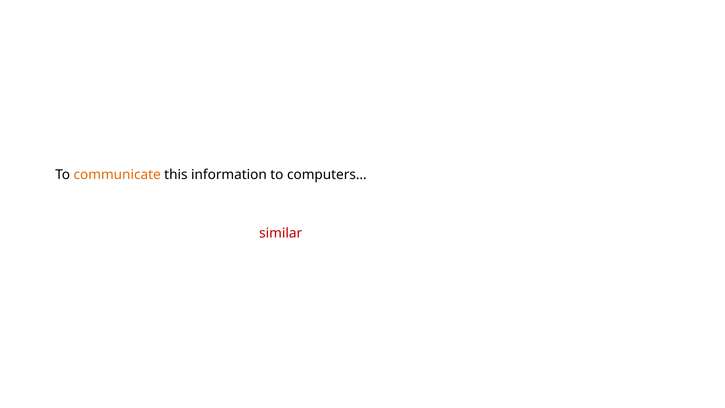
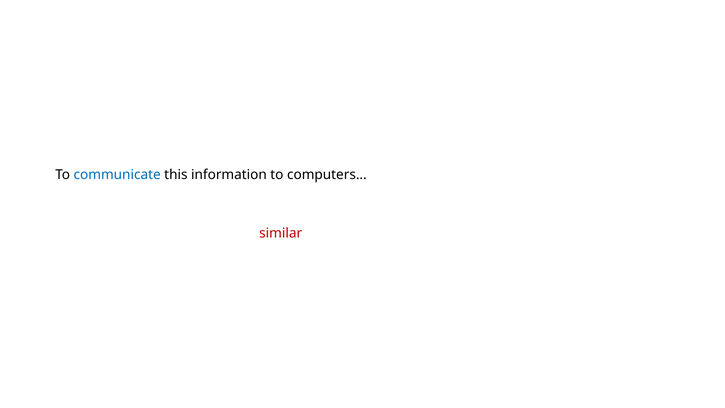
communicate colour: orange -> blue (117, 174)
